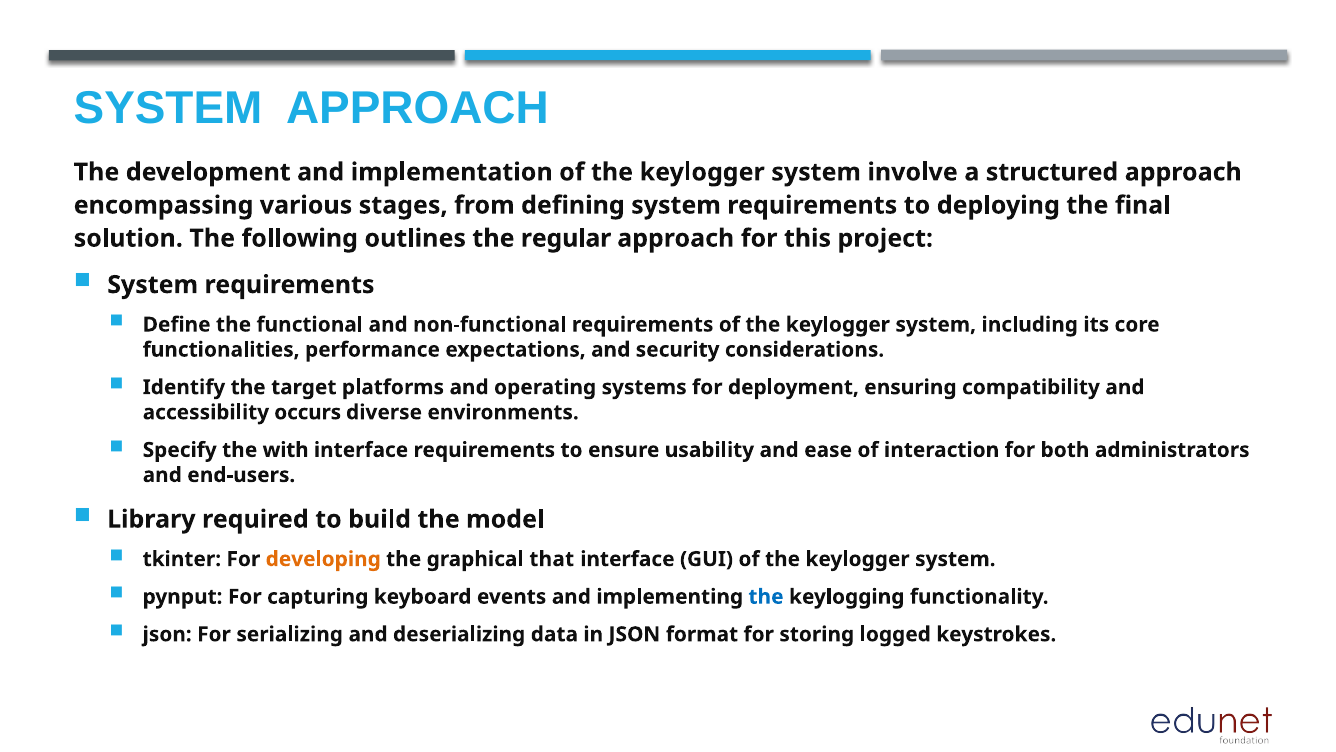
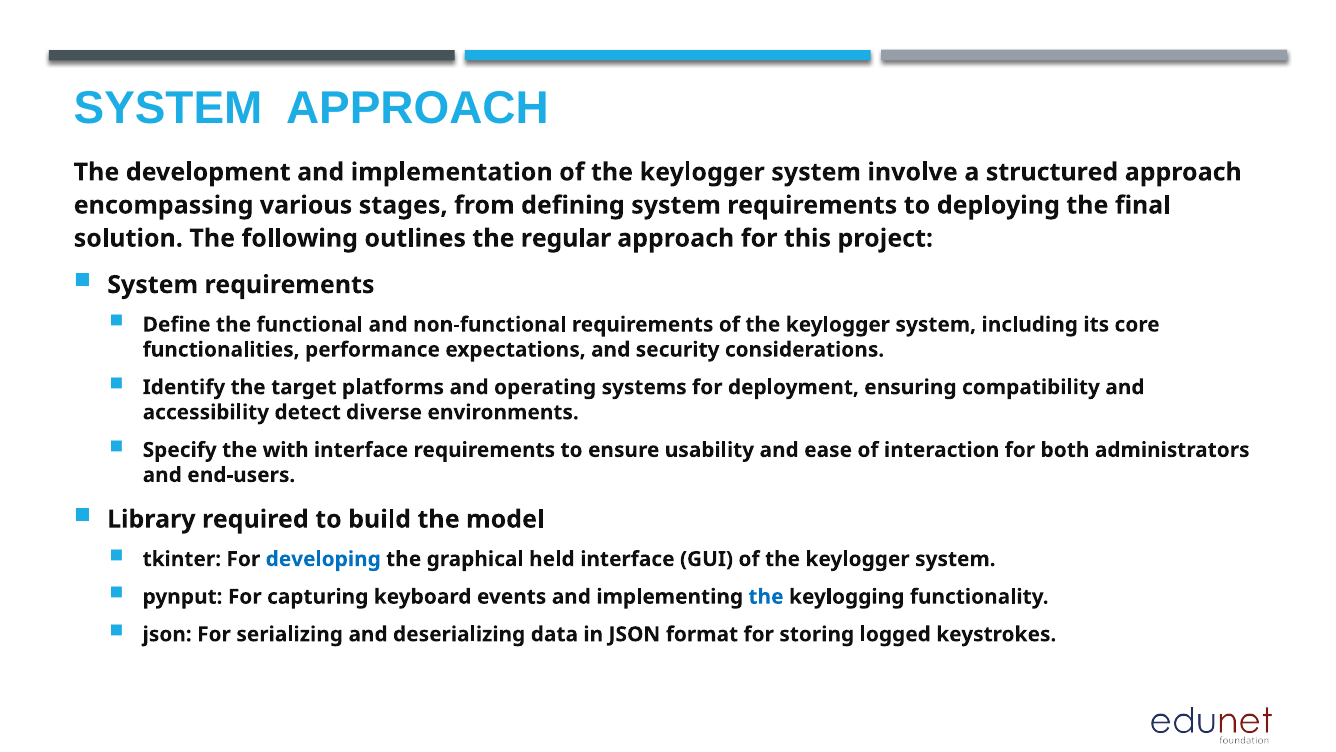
occurs: occurs -> detect (308, 412)
developing colour: orange -> blue (323, 559)
that: that -> held (552, 559)
